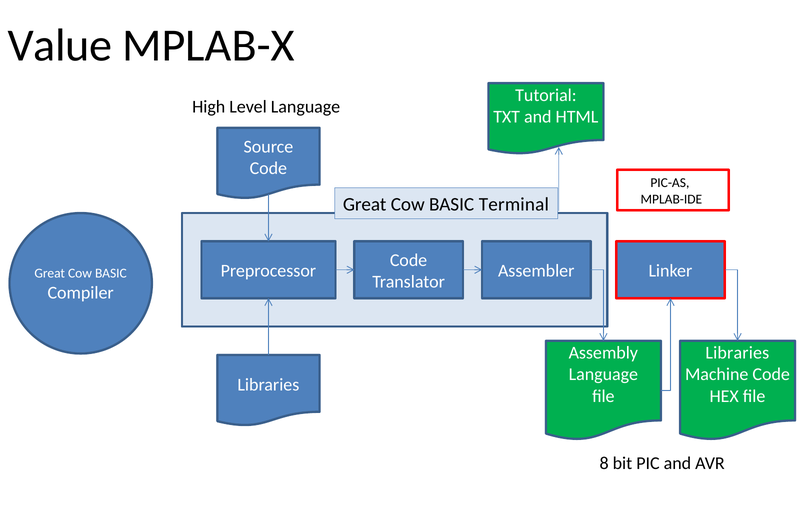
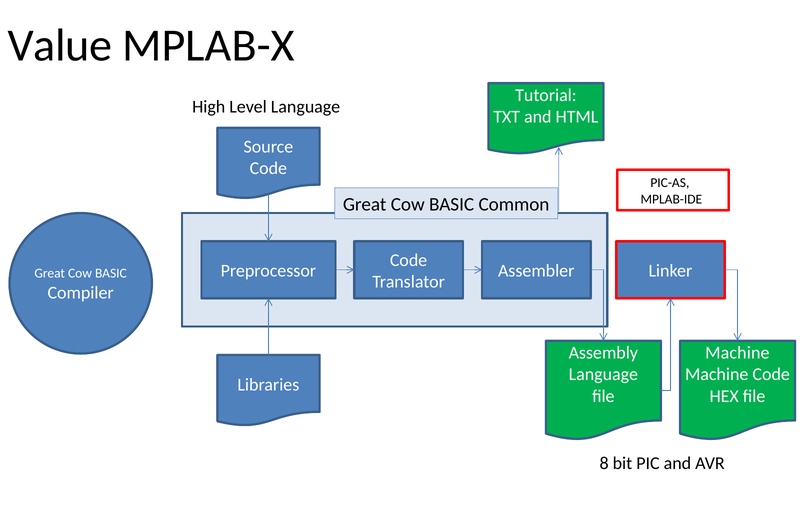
Terminal: Terminal -> Common (514, 205)
Libraries: Libraries -> Machine (737, 353)
